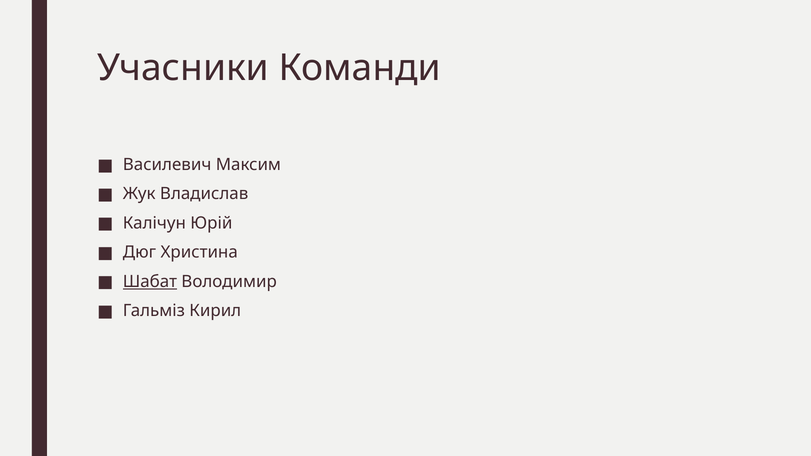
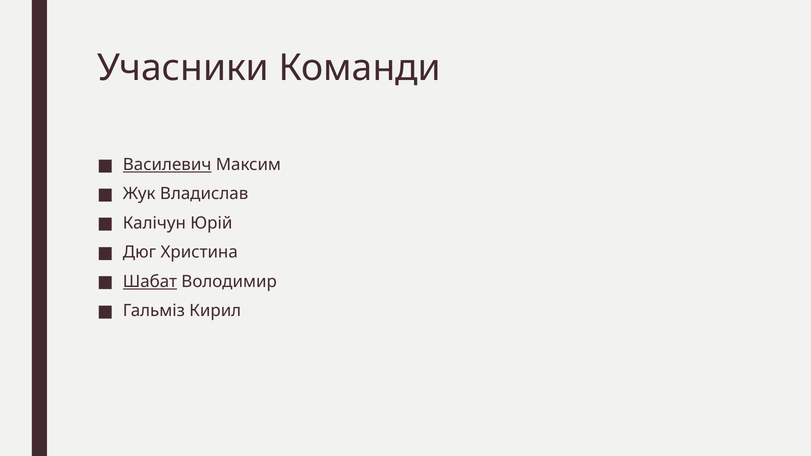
Василевич underline: none -> present (167, 165)
